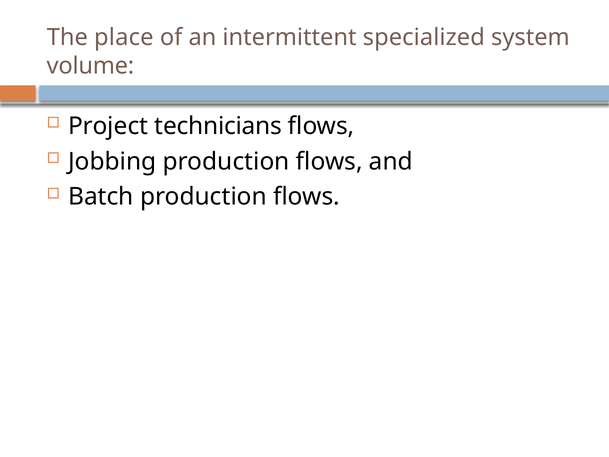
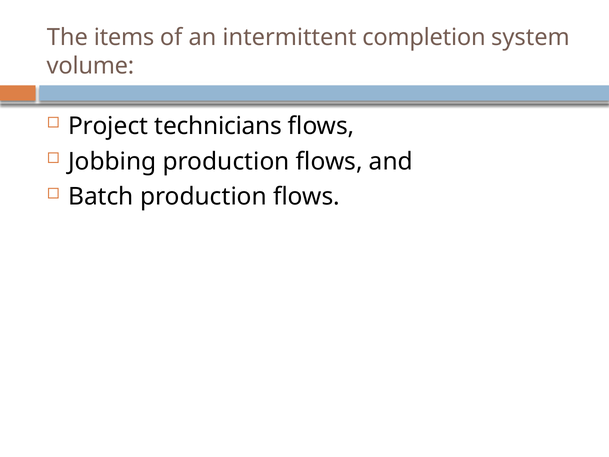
place: place -> items (124, 37)
specialized: specialized -> completion (424, 37)
